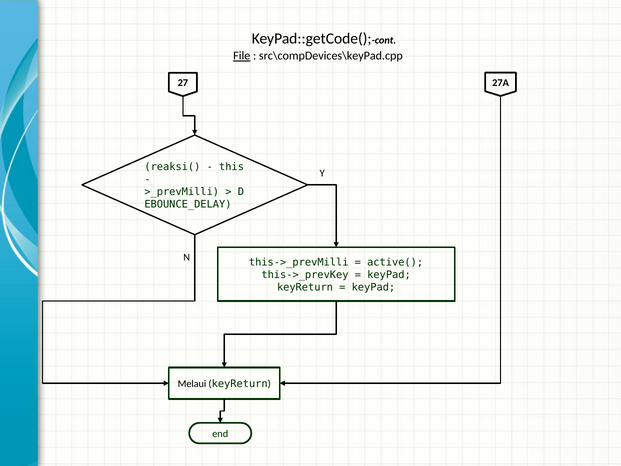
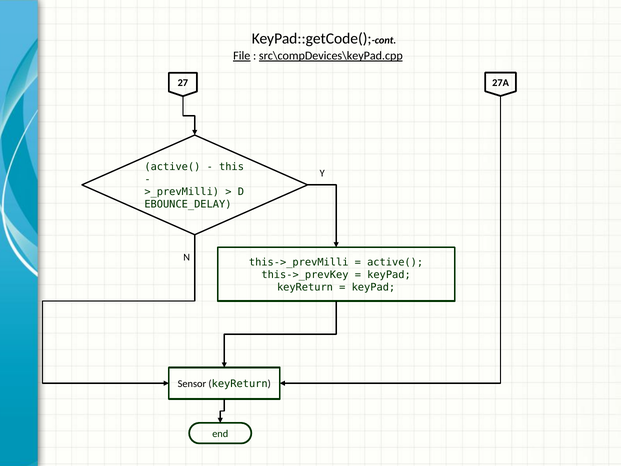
src\compDevices\keyPad.cpp underline: none -> present (331, 56)
reaksi(: reaksi( -> active( (172, 167)
Melaui: Melaui -> Sensor (192, 384)
